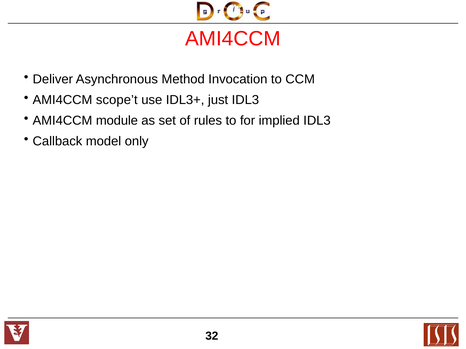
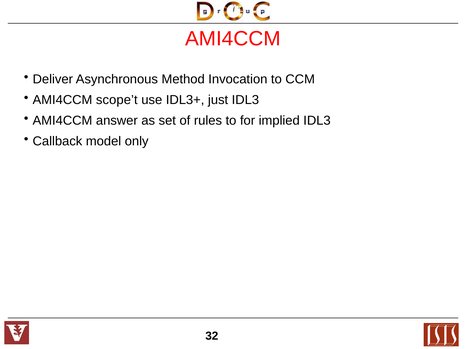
module: module -> answer (117, 121)
